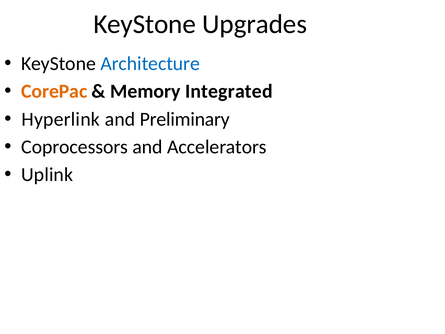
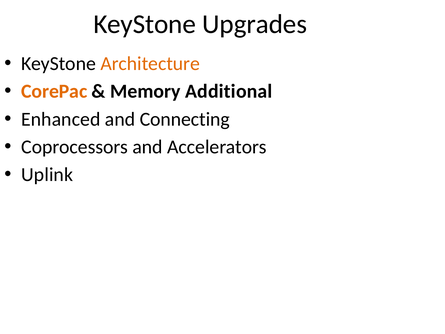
Architecture colour: blue -> orange (150, 64)
Integrated: Integrated -> Additional (229, 91)
Hyperlink: Hyperlink -> Enhanced (61, 119)
Preliminary: Preliminary -> Connecting (185, 119)
